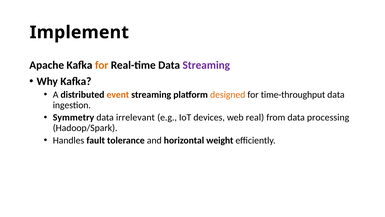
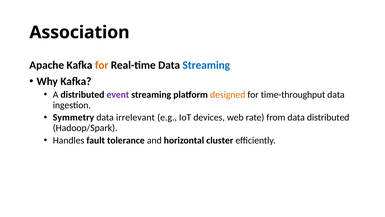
Implement: Implement -> Association (79, 32)
Streaming colour: purple -> blue (206, 65)
event colour: orange -> purple (118, 95)
real: real -> rate (255, 117)
data processing: processing -> distributed (328, 117)
weight: weight -> cluster (220, 140)
